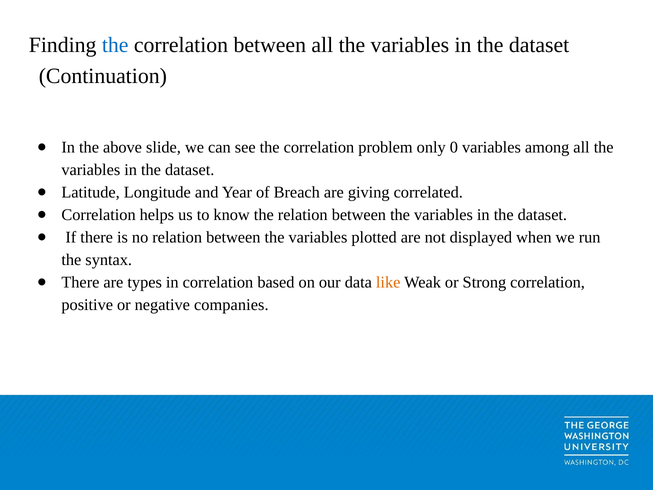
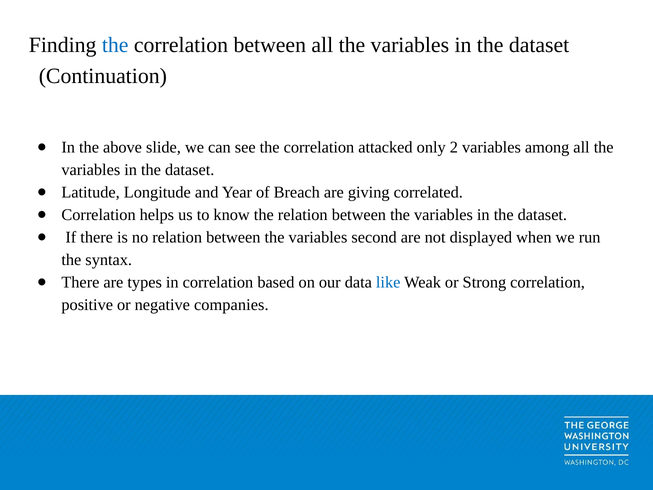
problem: problem -> attacked (385, 147)
0: 0 -> 2 (454, 147)
plotted: plotted -> second (374, 237)
like colour: orange -> blue (388, 282)
